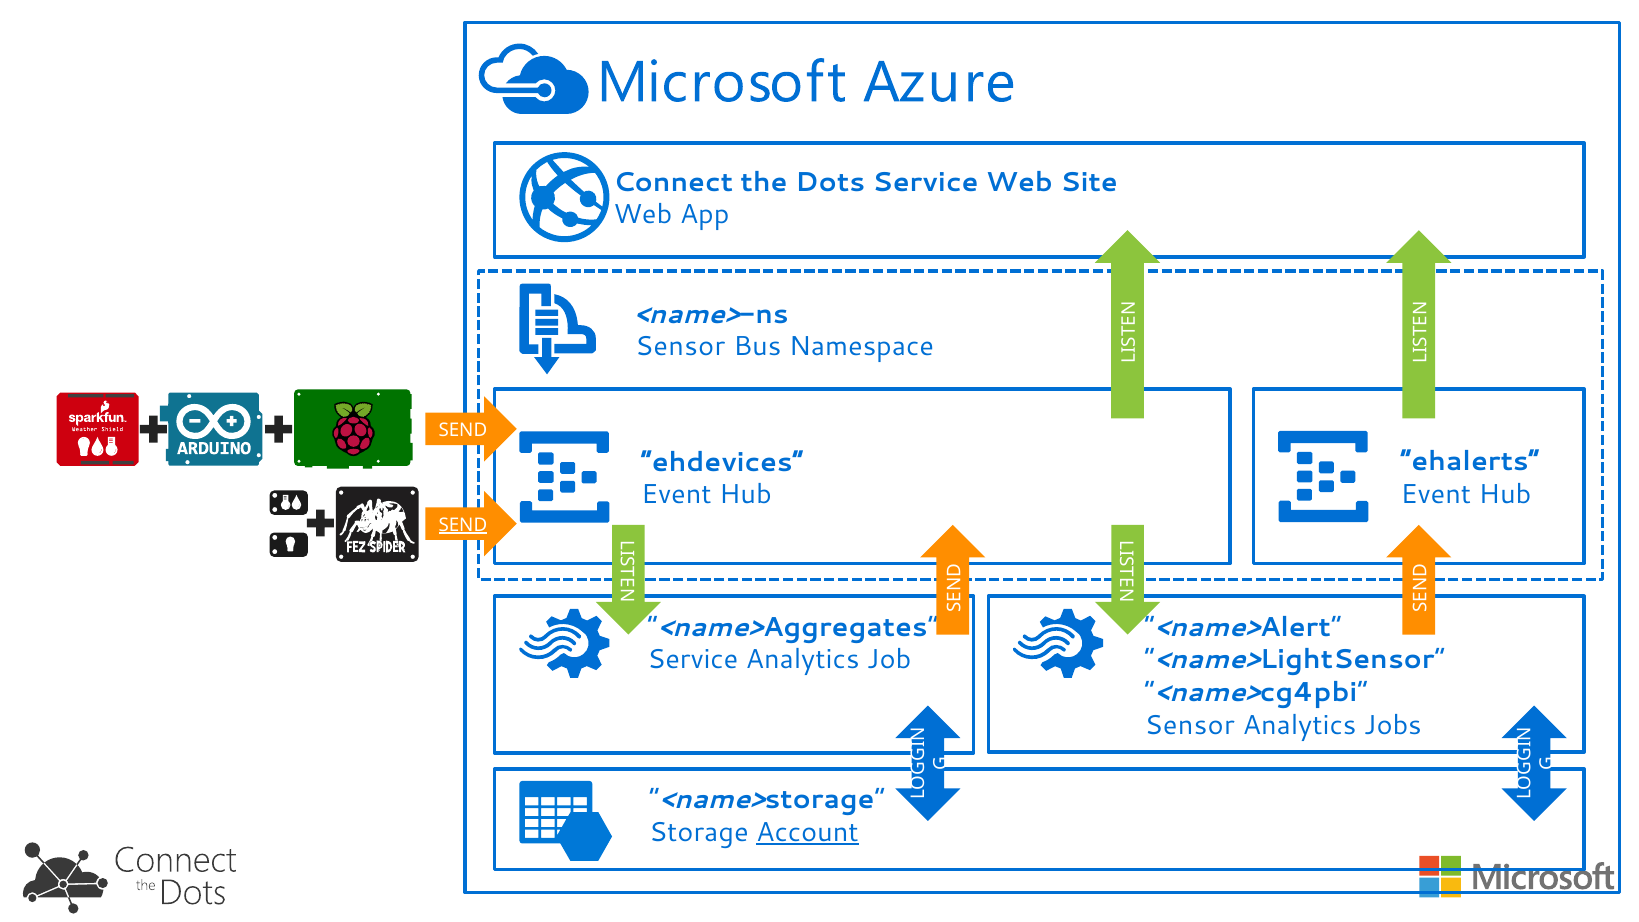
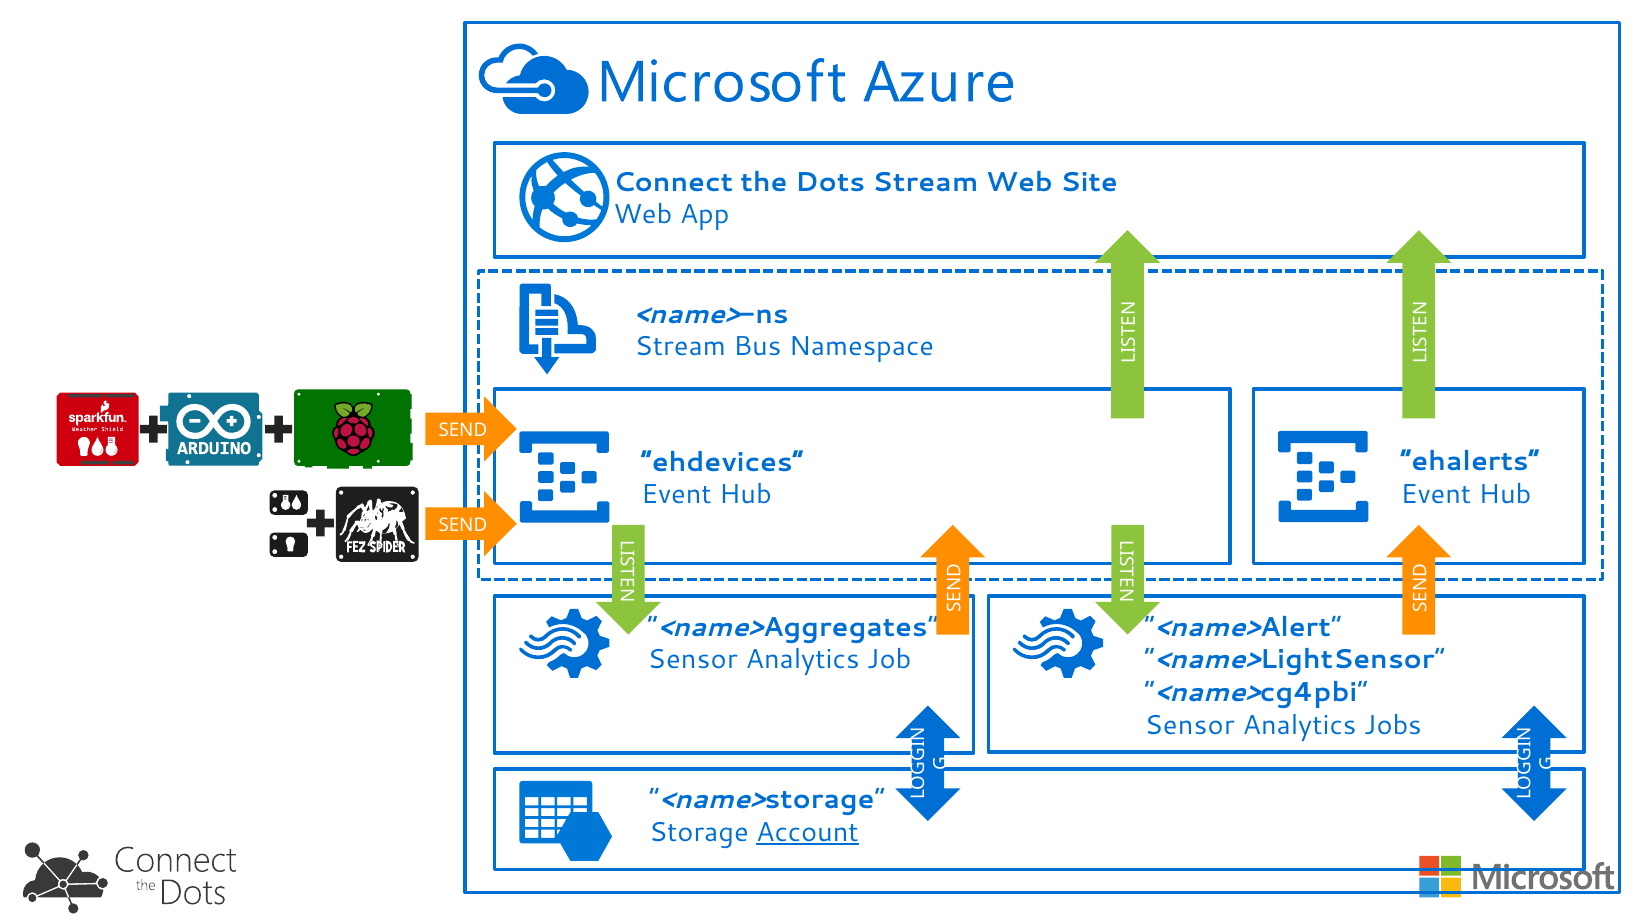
Dots Service: Service -> Stream (925, 182)
Sensor: Sensor -> Stream (680, 347)
SEND underline: present -> none (463, 525)
Service: Service -> Sensor (693, 660)
